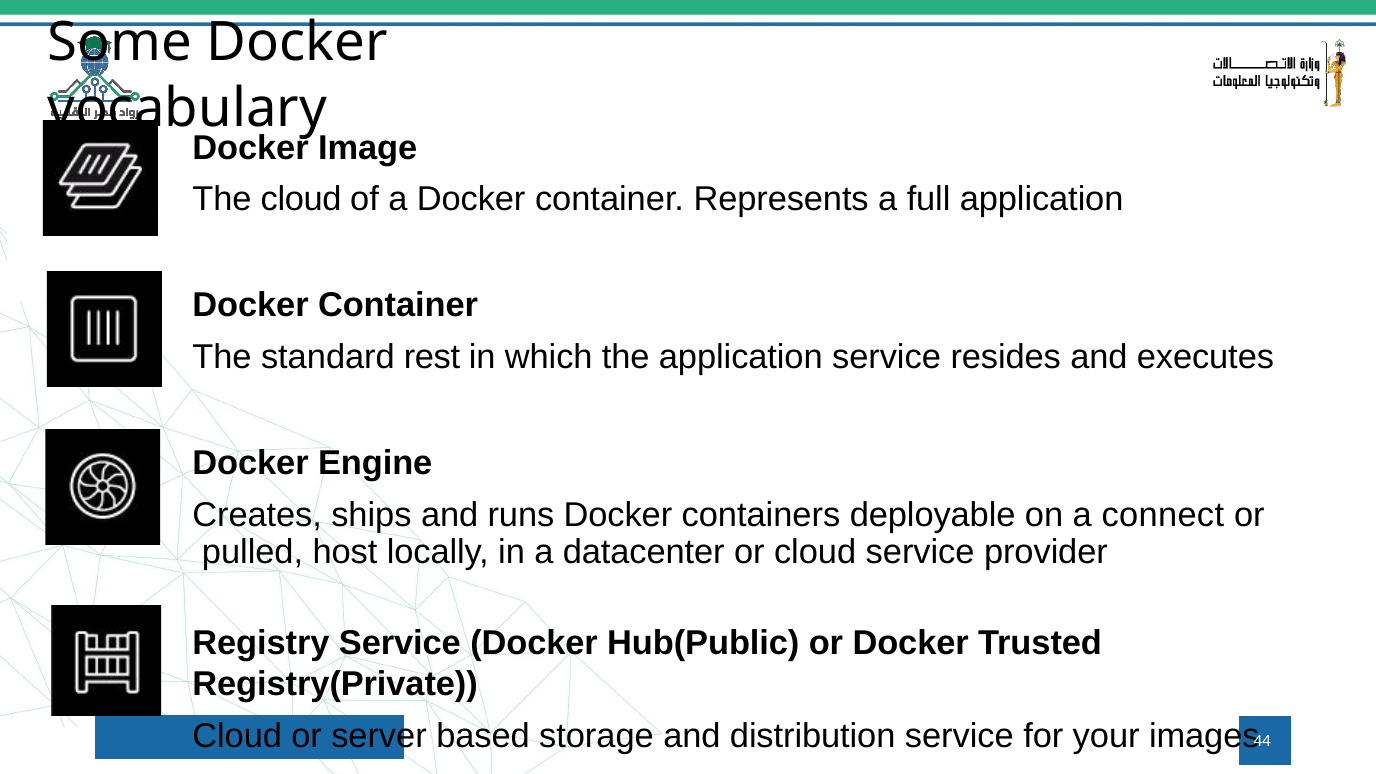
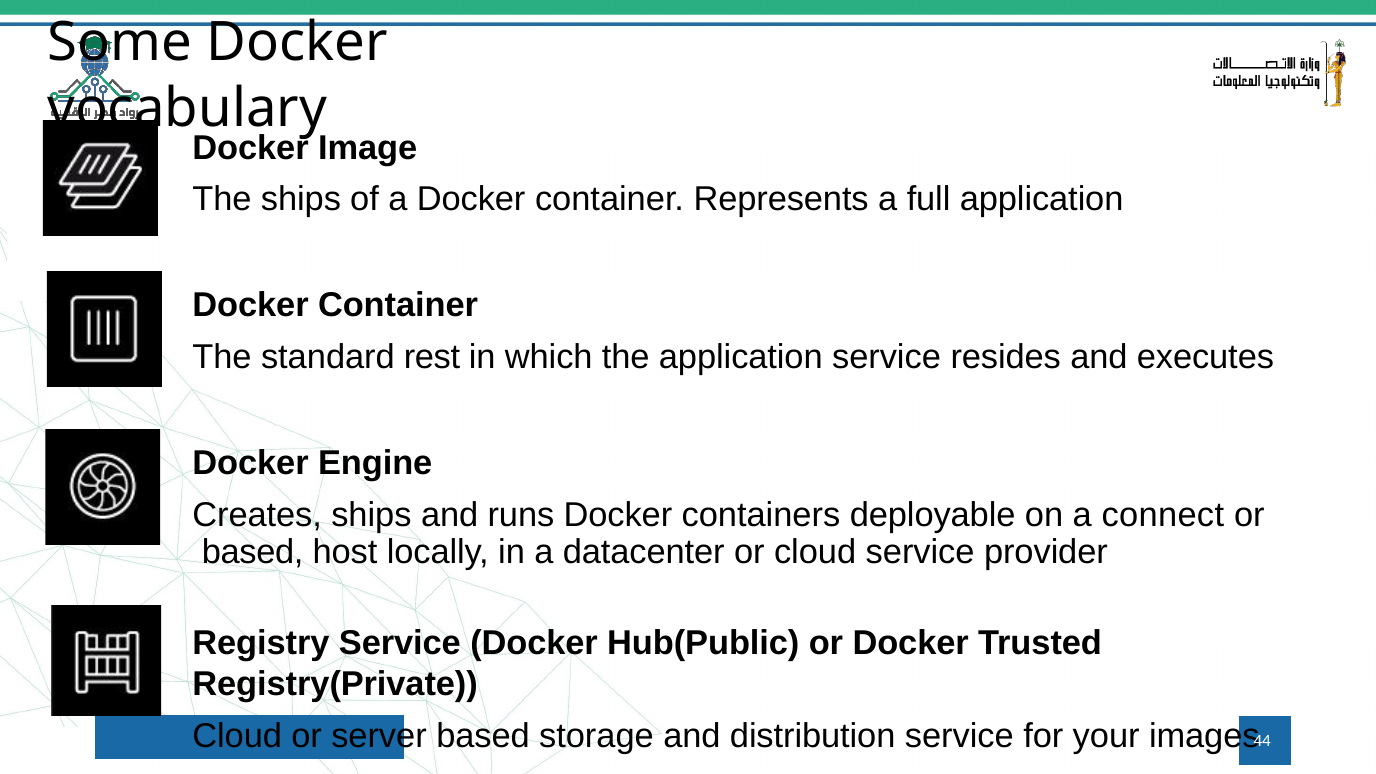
The cloud: cloud -> ships (301, 200)
pulled: pulled -> based (253, 553)
